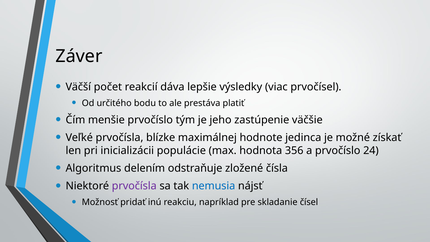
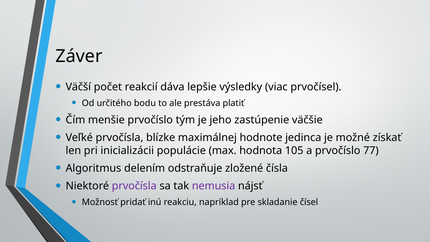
356: 356 -> 105 (294, 150)
24: 24 -> 77 (371, 150)
nemusia colour: blue -> purple (214, 186)
